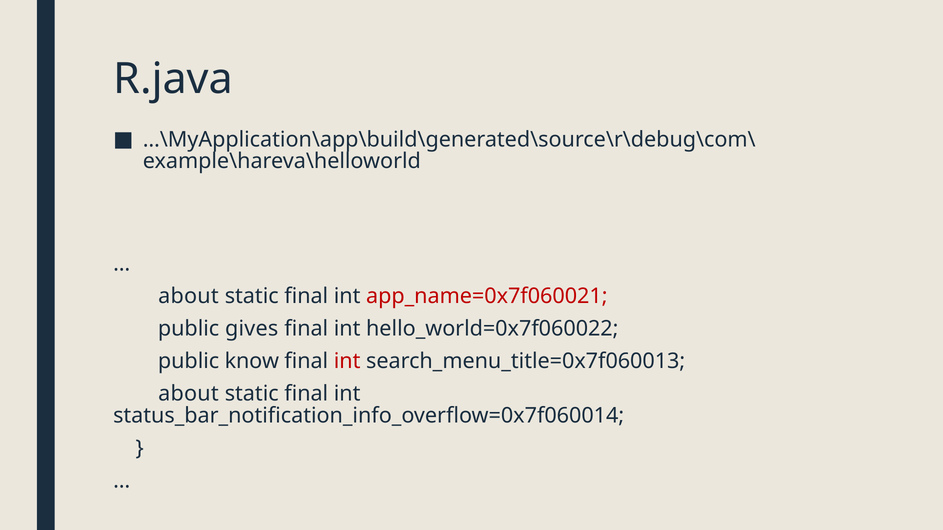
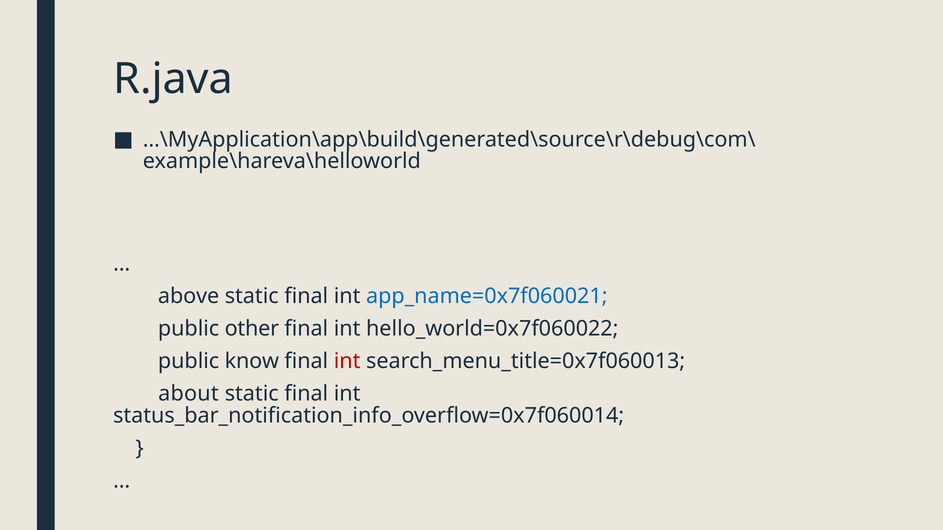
about: about -> above (189, 296)
app_name=0x7f060021 colour: red -> blue (487, 296)
gives: gives -> other (252, 329)
